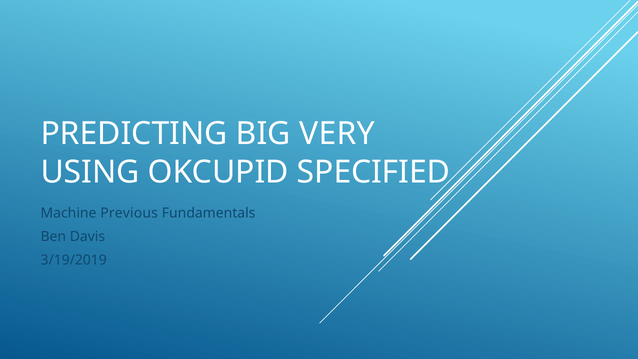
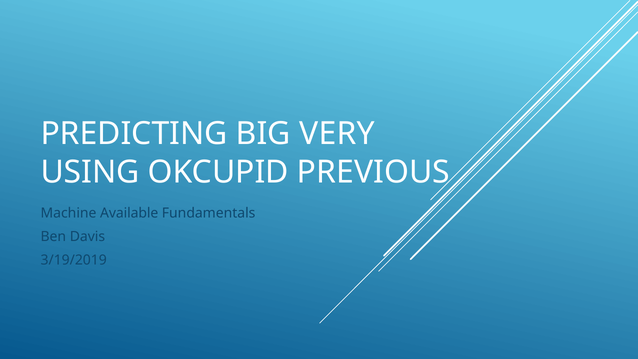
SPECIFIED: SPECIFIED -> PREVIOUS (373, 172)
Previous: Previous -> Available (129, 213)
